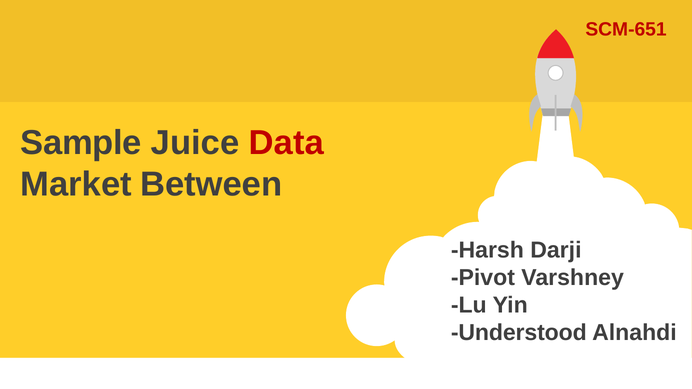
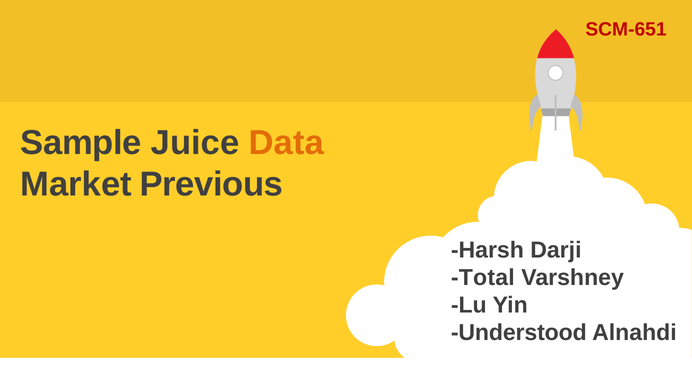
Data colour: red -> orange (286, 143)
Between: Between -> Previous (211, 184)
Pivot: Pivot -> Total (483, 278)
